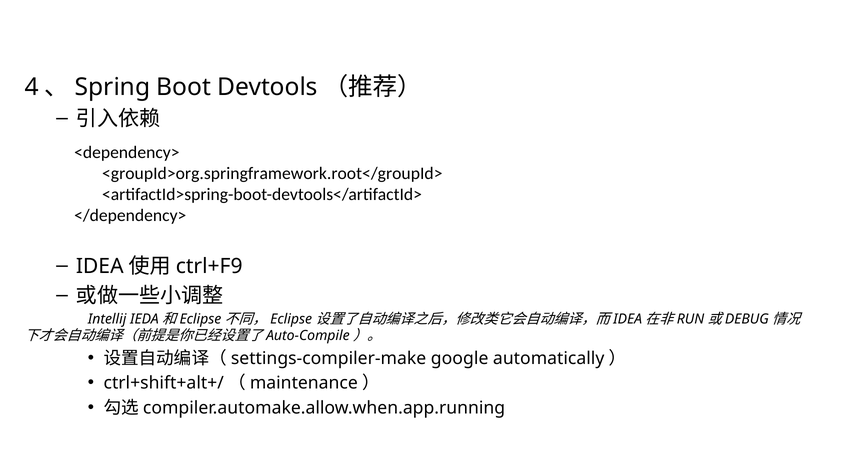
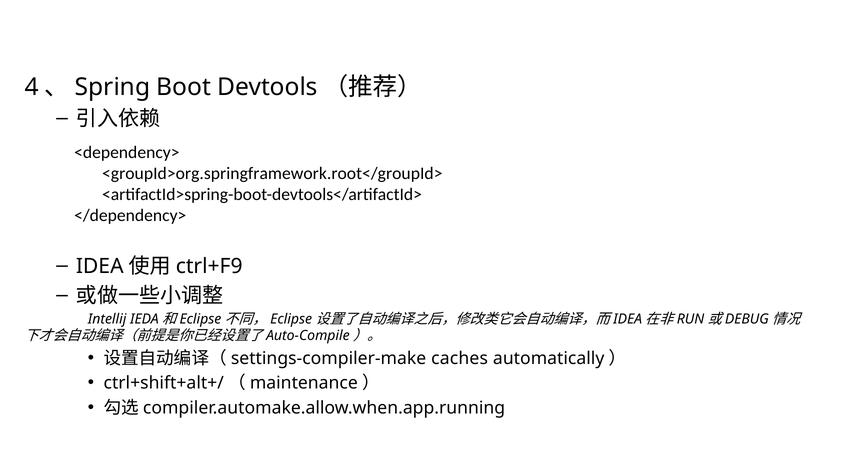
google: google -> caches (460, 359)
